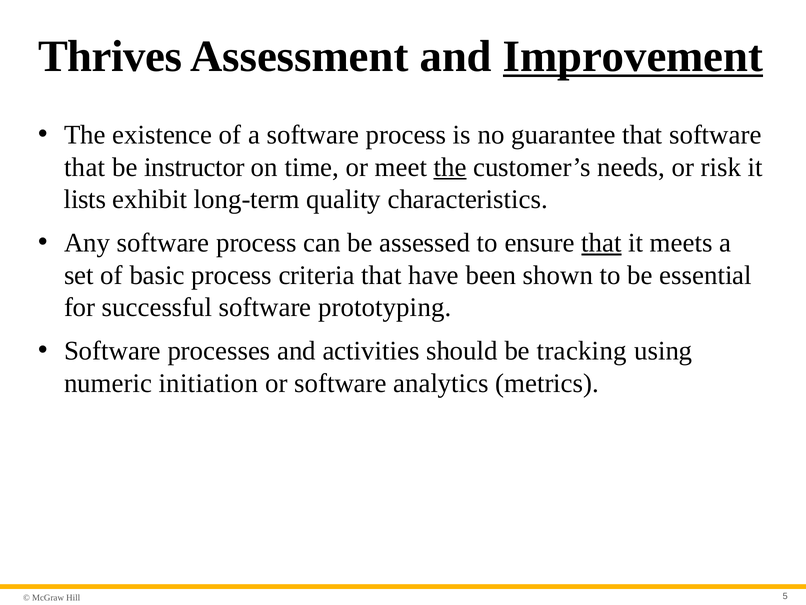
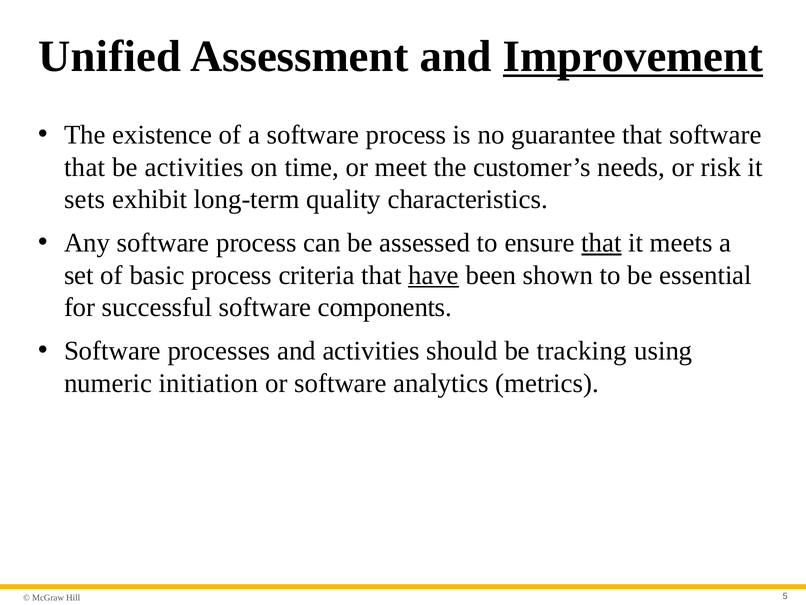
Thrives: Thrives -> Unified (110, 56)
be instructor: instructor -> activities (194, 167)
the underline: present -> none (450, 167)
lists: lists -> sets (85, 199)
have underline: none -> present (434, 275)
prototyping: prototyping -> components (385, 307)
